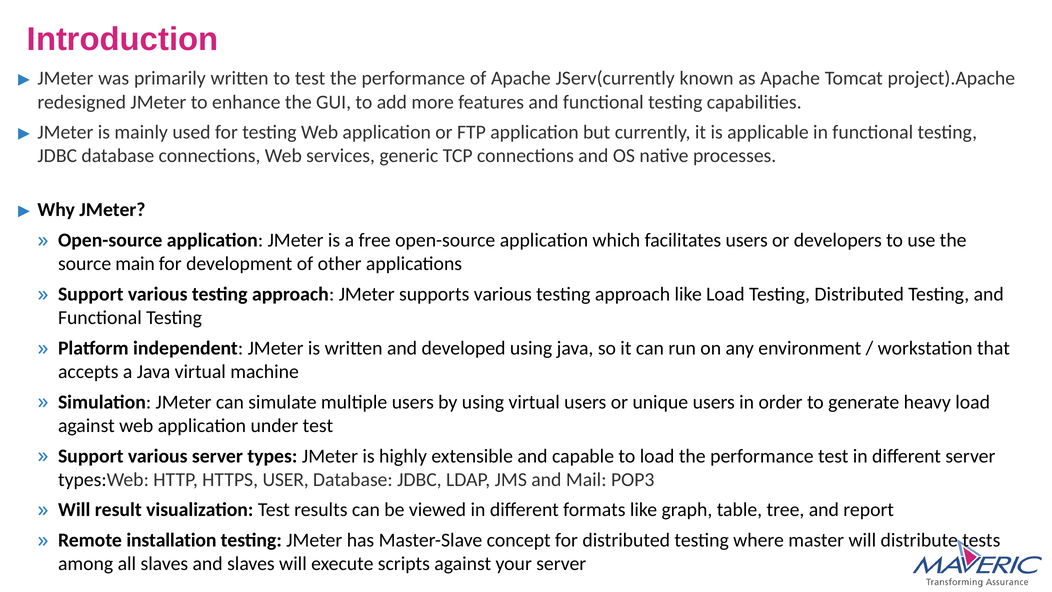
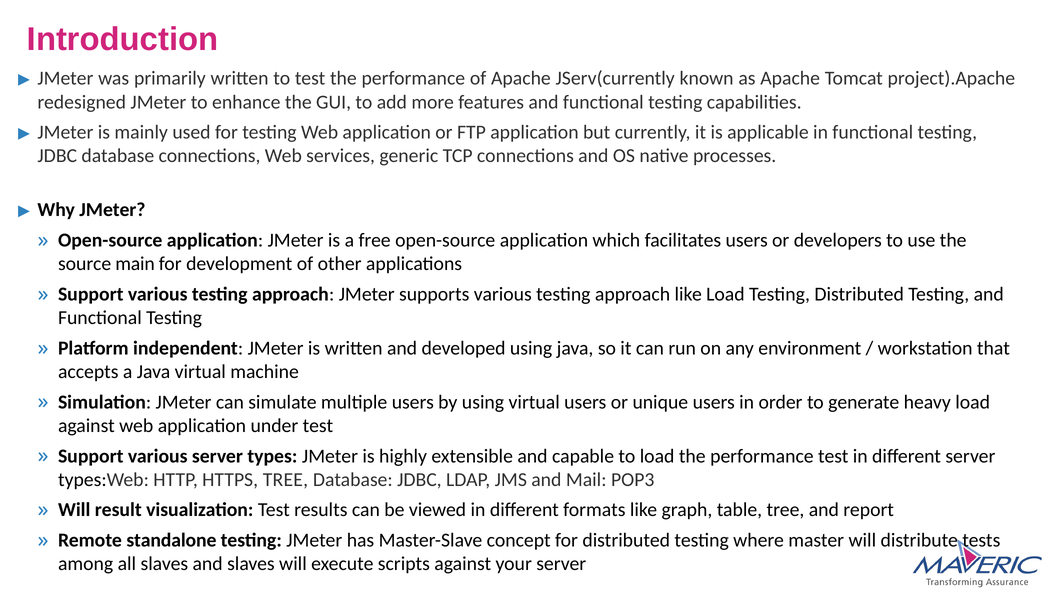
HTTPS USER: USER -> TREE (285, 479)
installation: installation -> standalone (171, 540)
